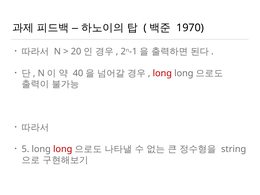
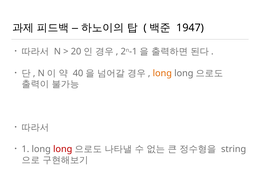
1970: 1970 -> 1947 (190, 28)
long colour: red -> orange (162, 73)
5: 5 -> 1 (25, 149)
